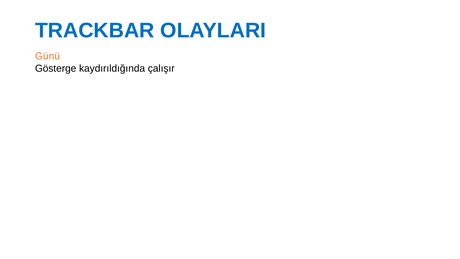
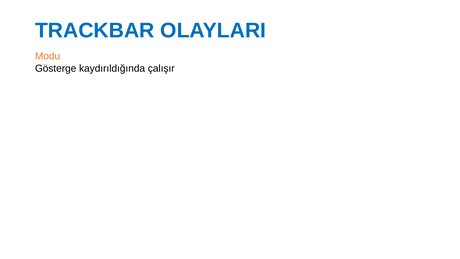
Günü: Günü -> Modu (48, 56)
